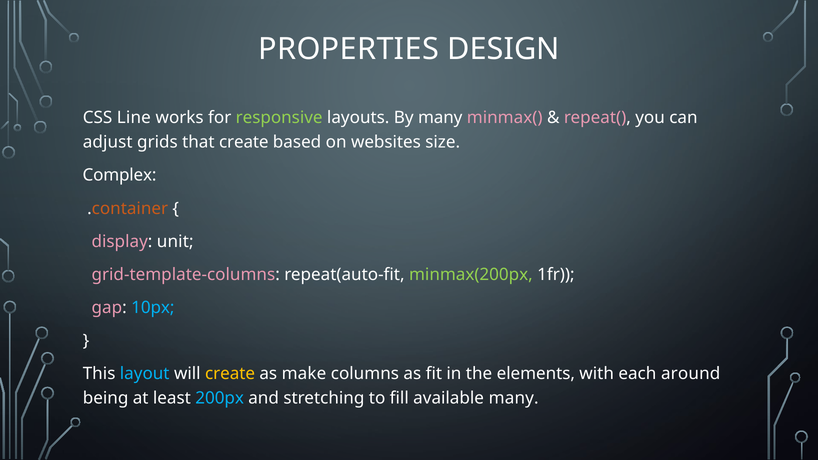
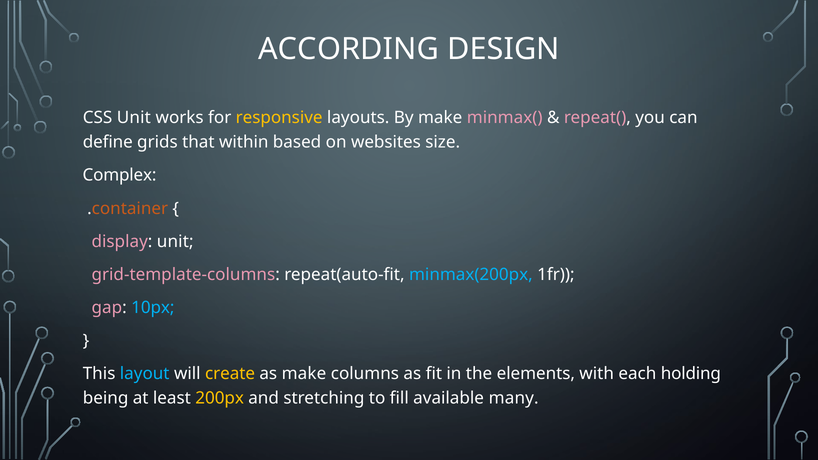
PROPERTIES: PROPERTIES -> ACCORDING (349, 49)
CSS Line: Line -> Unit (134, 118)
responsive colour: light green -> yellow (279, 118)
By many: many -> make (440, 118)
adjust: adjust -> define (108, 142)
that create: create -> within (244, 142)
minmax(200px colour: light green -> light blue (471, 275)
around: around -> holding (691, 374)
200px colour: light blue -> yellow (220, 398)
